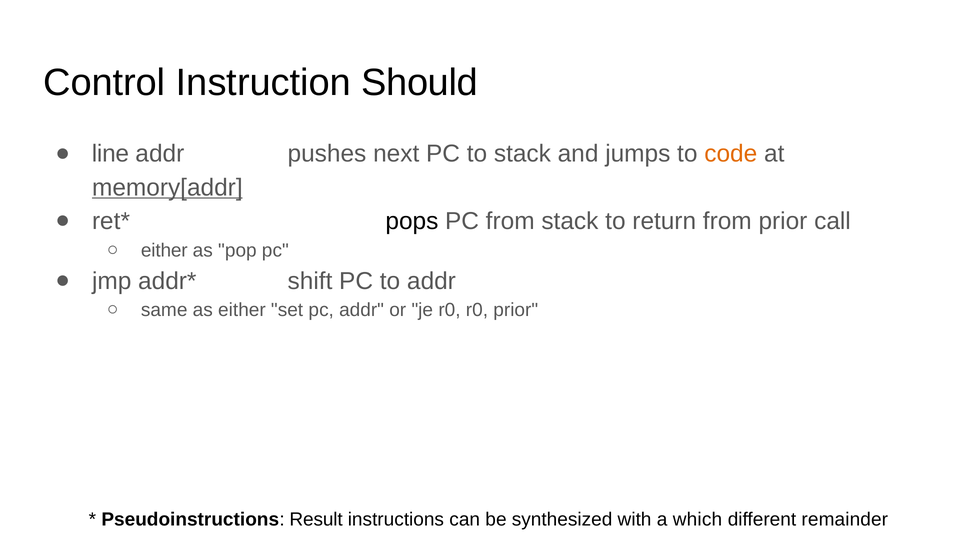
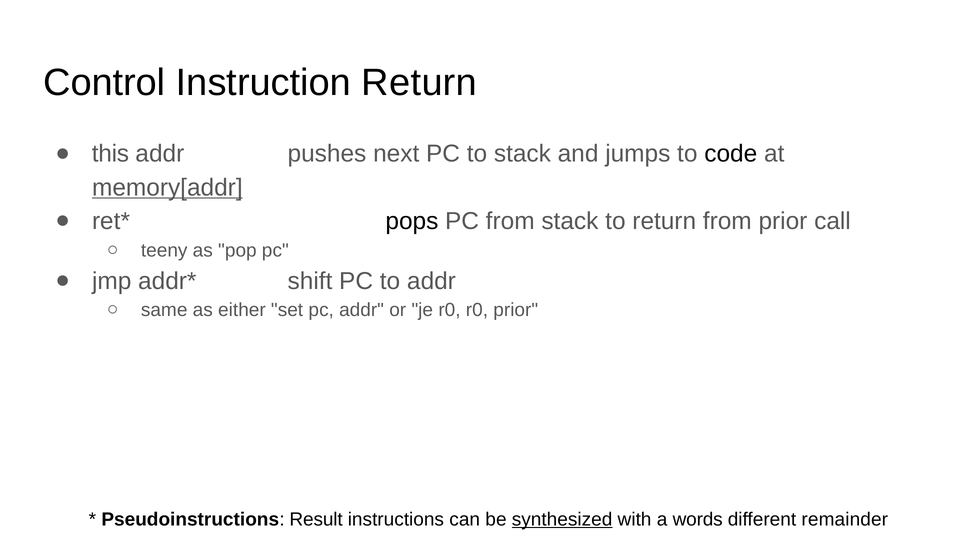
Instruction Should: Should -> Return (419, 83)
line: line -> this (110, 154)
code colour: orange -> black (731, 154)
either: either -> teeny (164, 250)
synthesized underline: none -> present (562, 520)
which: which -> words (698, 520)
